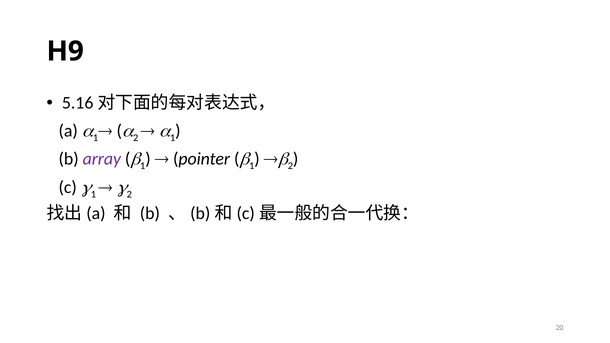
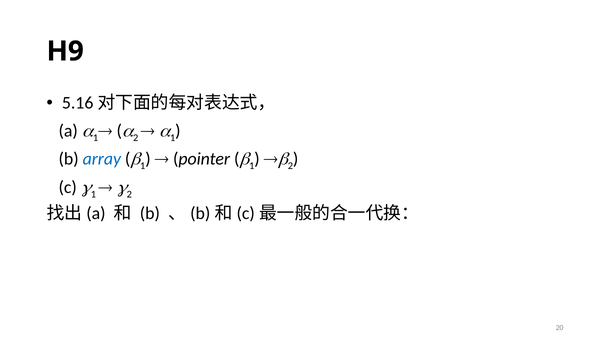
array colour: purple -> blue (102, 159)
